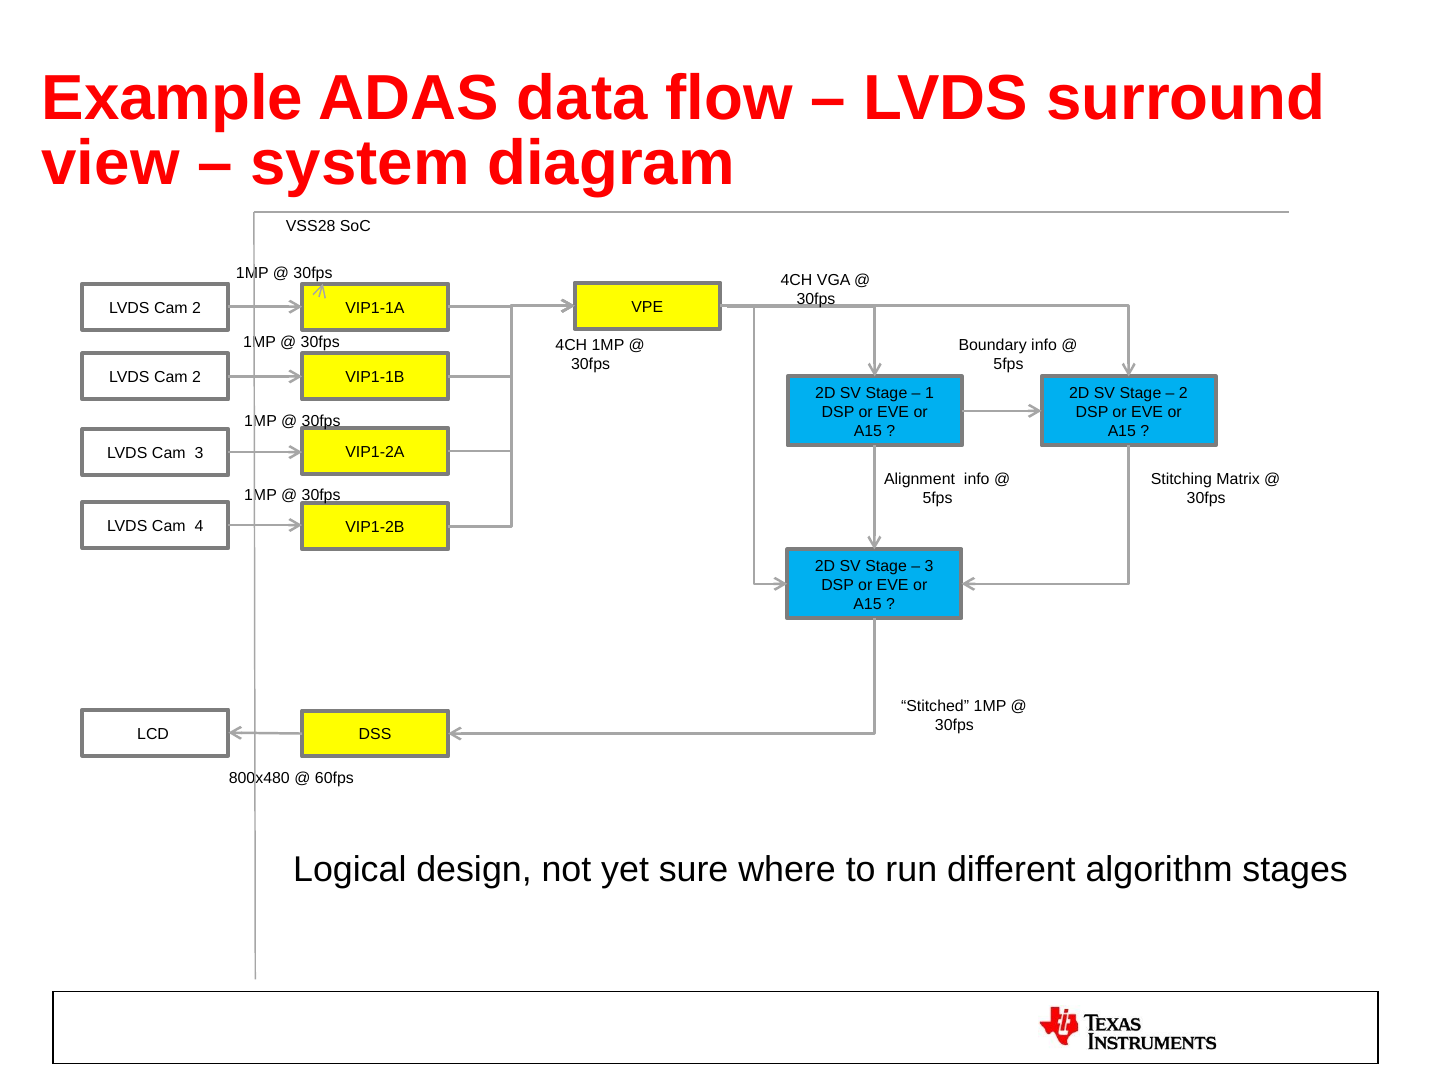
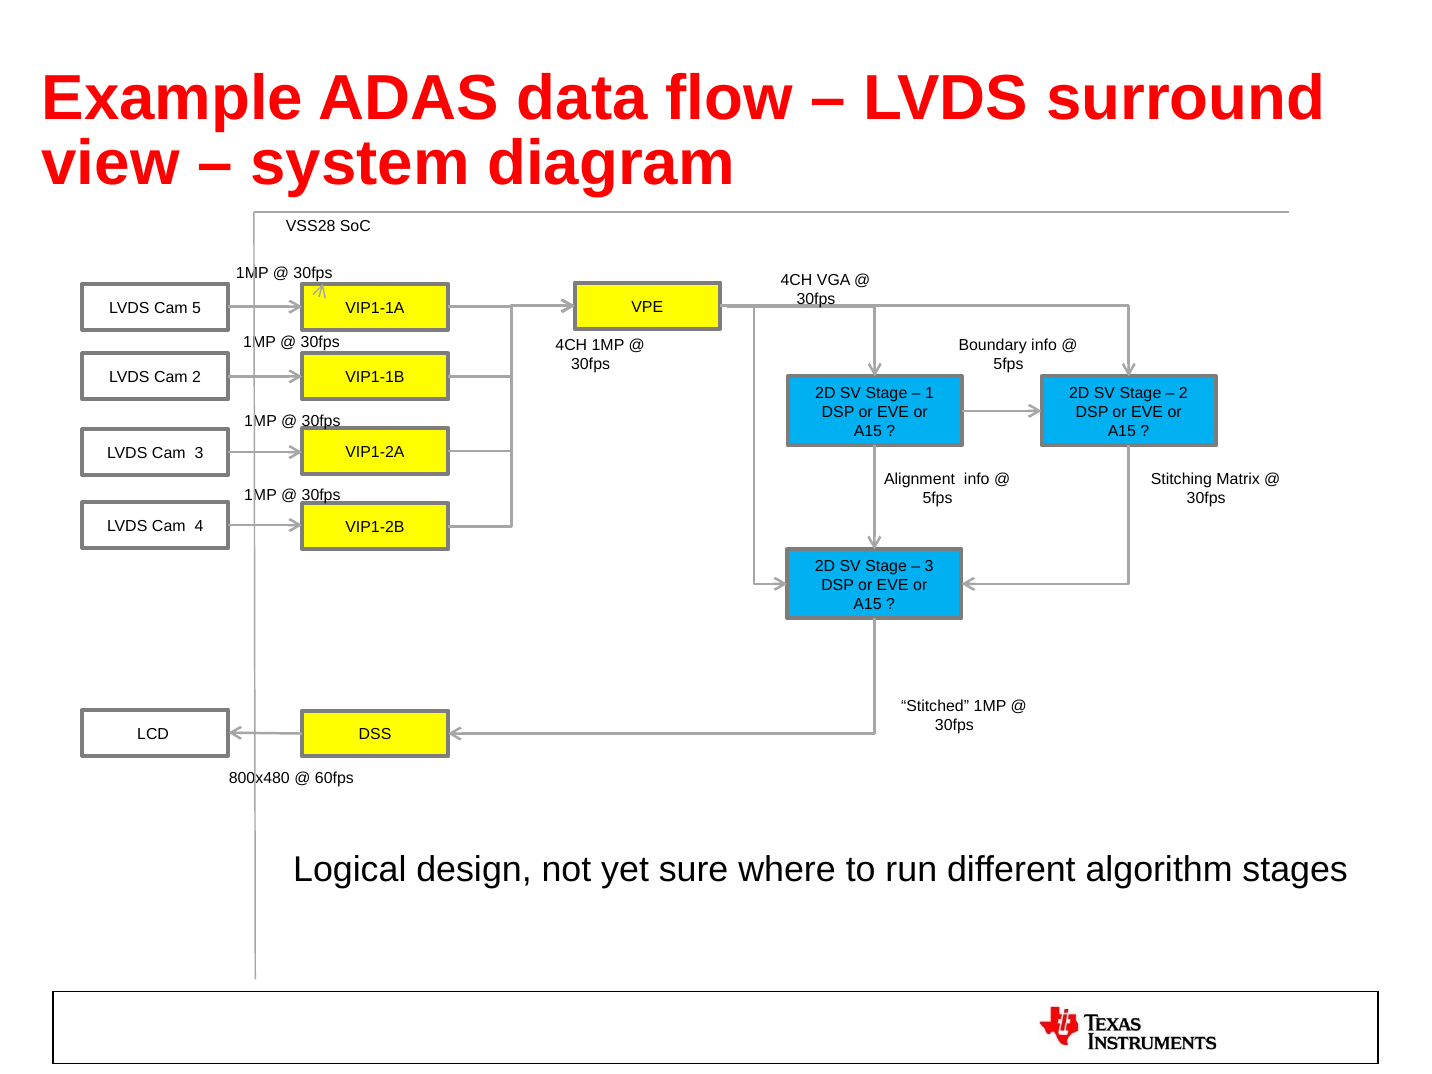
2: 2 -> 5 (197, 308)
